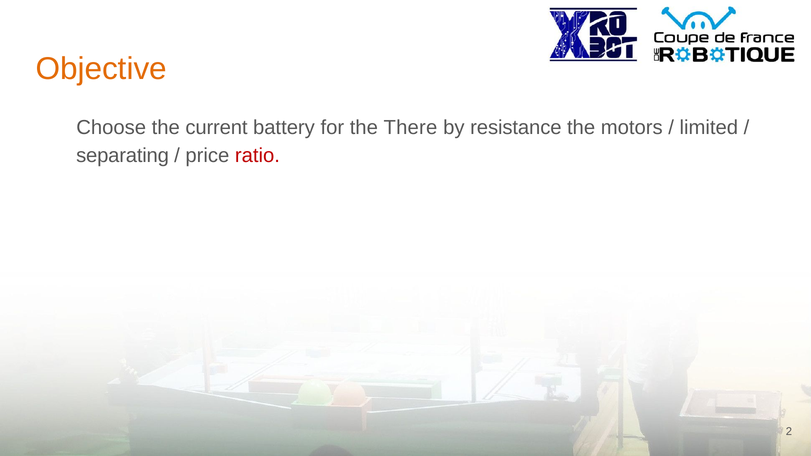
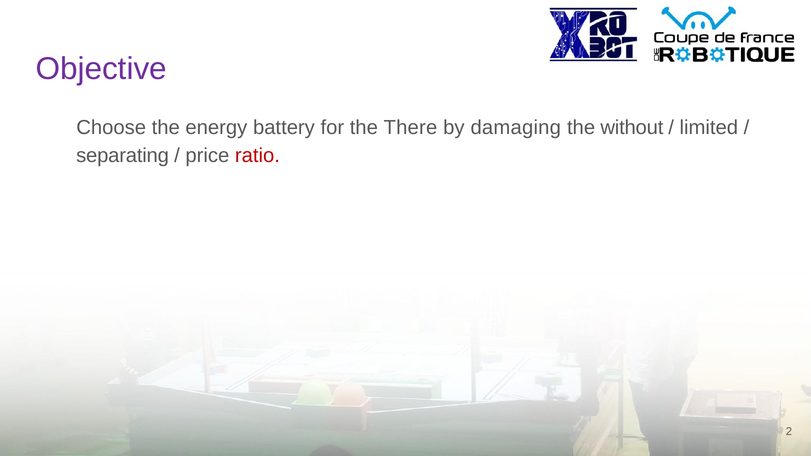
Objective colour: orange -> purple (101, 69)
current: current -> energy (216, 128)
resistance: resistance -> damaging (516, 128)
motors: motors -> without (632, 128)
